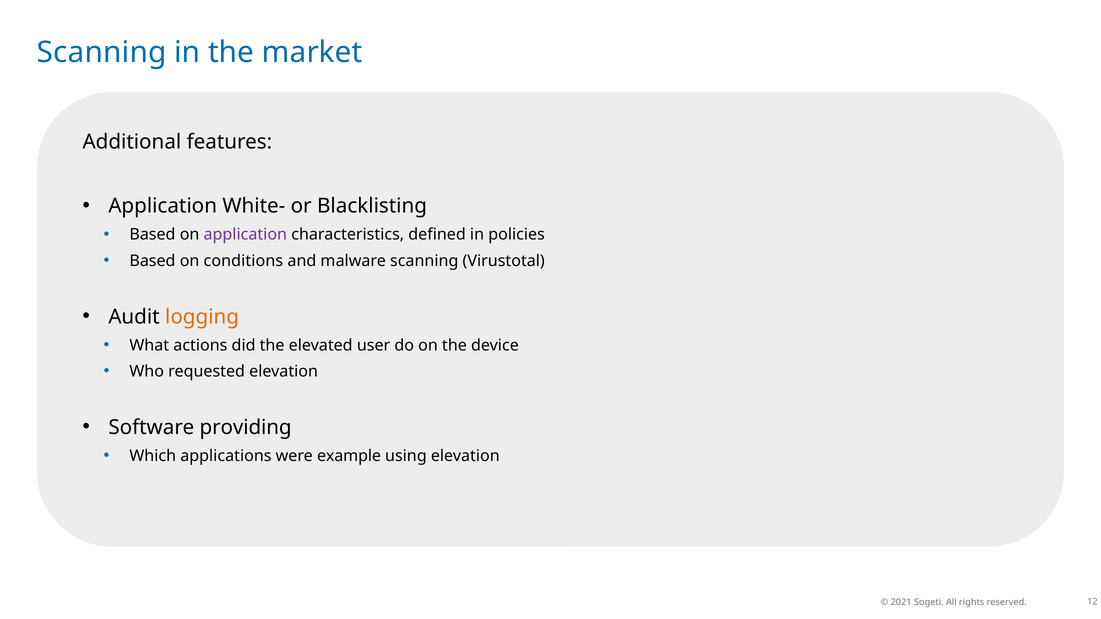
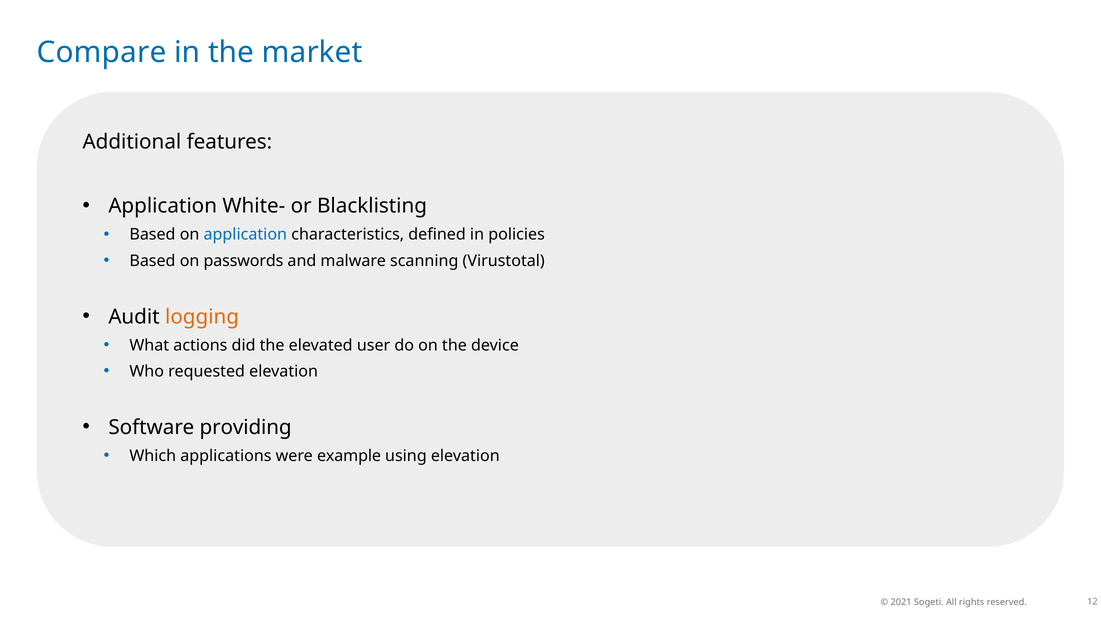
Scanning: Scanning -> Compare (102, 52)
application colour: purple -> blue (245, 235)
conditions: conditions -> passwords (243, 261)
